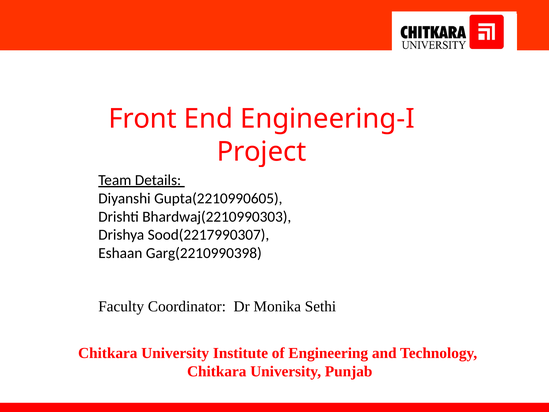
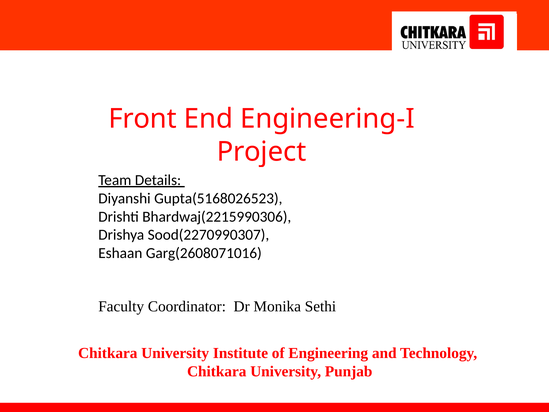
Gupta(2210990605: Gupta(2210990605 -> Gupta(5168026523 (218, 198)
Bhardwaj(2210990303: Bhardwaj(2210990303 -> Bhardwaj(2215990306 (217, 217)
Sood(2217990307: Sood(2217990307 -> Sood(2270990307 (208, 235)
Garg(2210990398: Garg(2210990398 -> Garg(2608071016 (204, 253)
